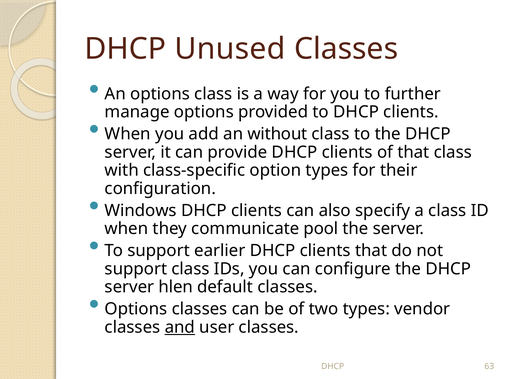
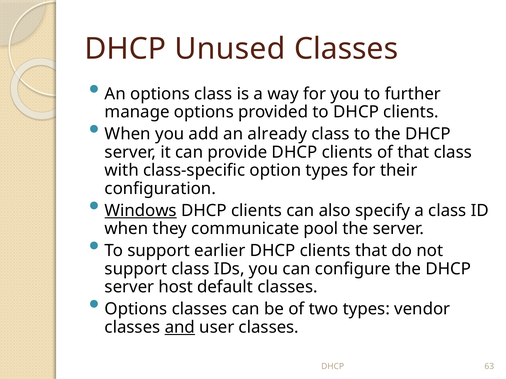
without: without -> already (277, 134)
Windows underline: none -> present (141, 211)
hlen: hlen -> host (176, 287)
